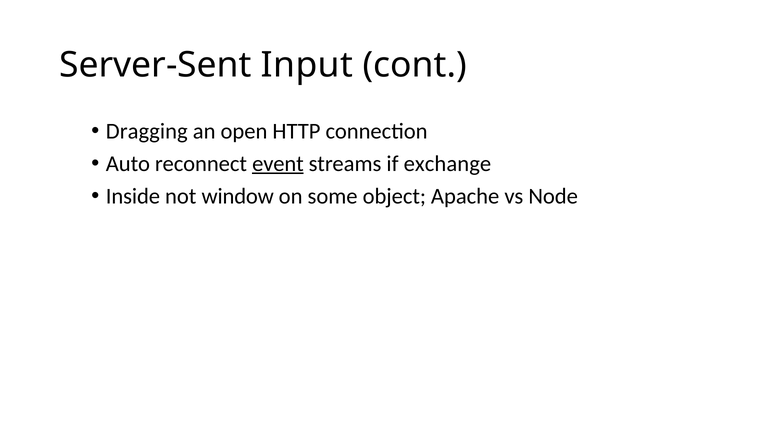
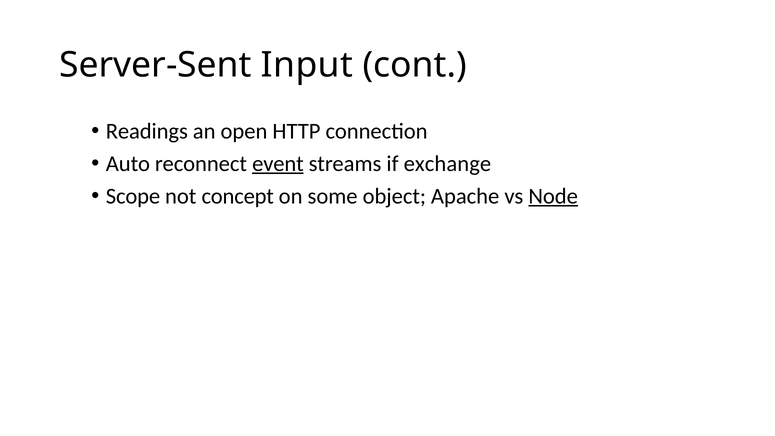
Dragging: Dragging -> Readings (147, 131)
Inside: Inside -> Scope (133, 196)
window: window -> concept (238, 196)
Node underline: none -> present (553, 196)
